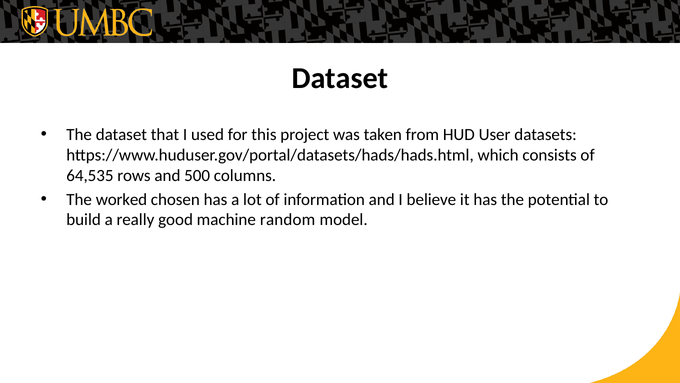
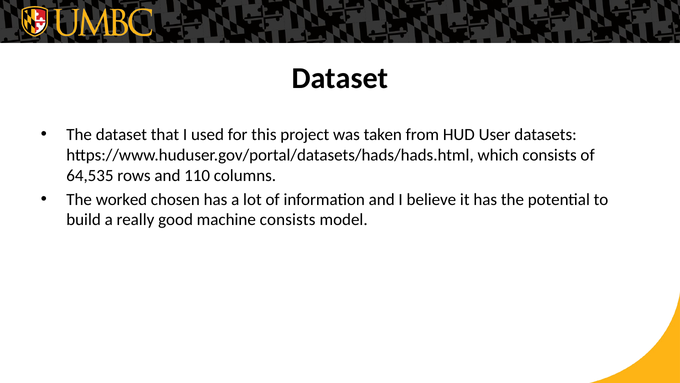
500: 500 -> 110 (197, 175)
machine random: random -> consists (288, 220)
